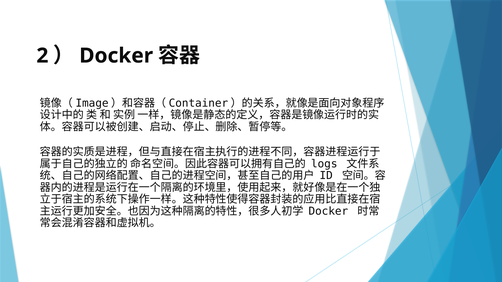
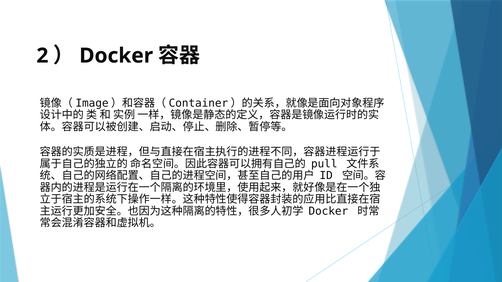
logs: logs -> pull (324, 164)
